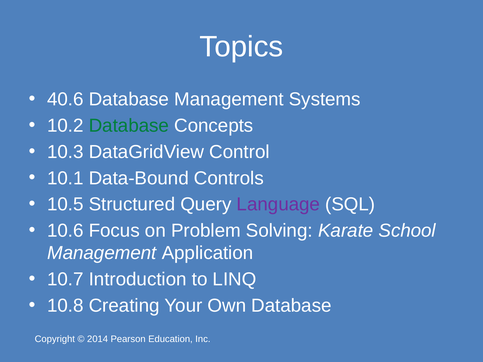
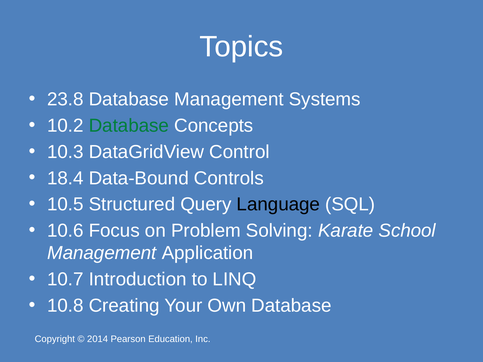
40.6: 40.6 -> 23.8 (65, 99)
10.1: 10.1 -> 18.4 (65, 178)
Language colour: purple -> black (278, 205)
